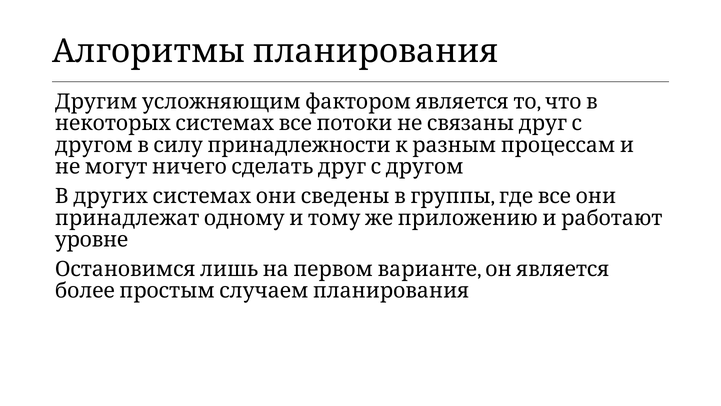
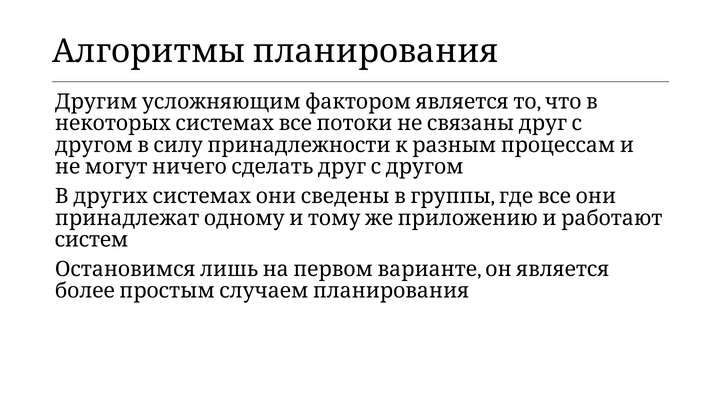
уровне: уровне -> систем (92, 240)
